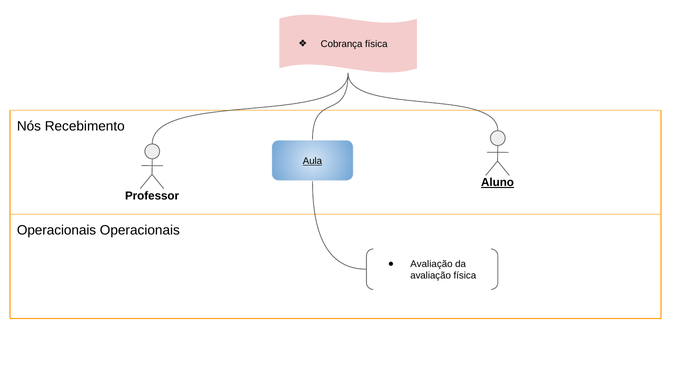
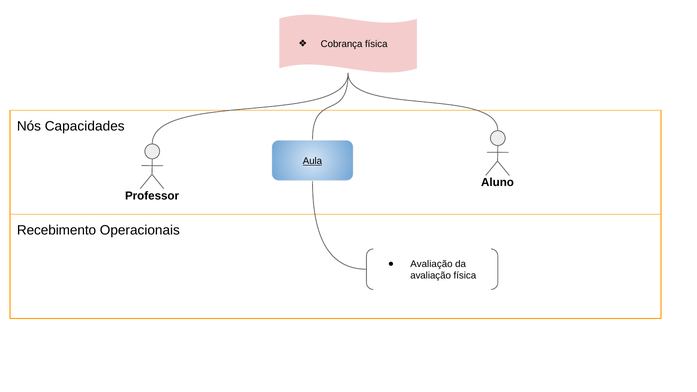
Recebimento: Recebimento -> Capacidades (85, 126)
Aluno underline: present -> none (498, 183)
Operacionais: Operacionais -> Recebimento (57, 230)
